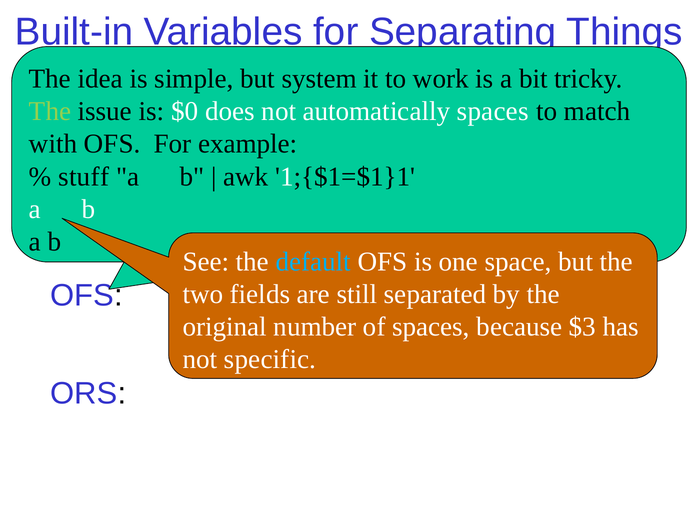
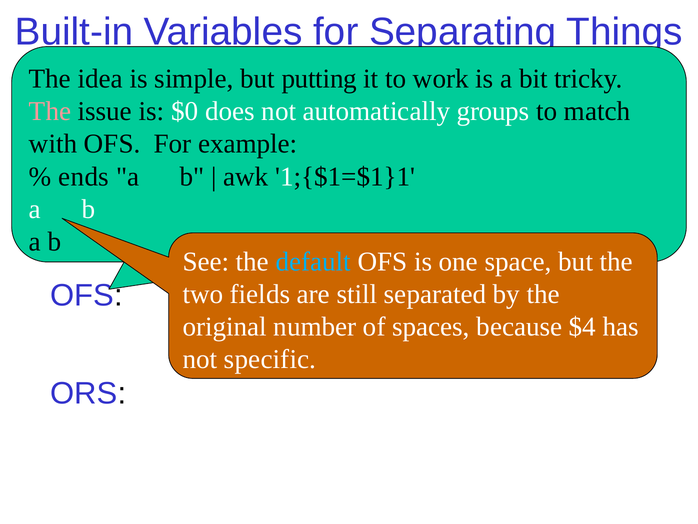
system: system -> putting (319, 79)
The colour: light green -> pink (50, 111)
spaces: spaces -> groups (493, 111)
stuff: stuff -> ends (84, 176)
$3: $3 -> $4 (582, 327)
